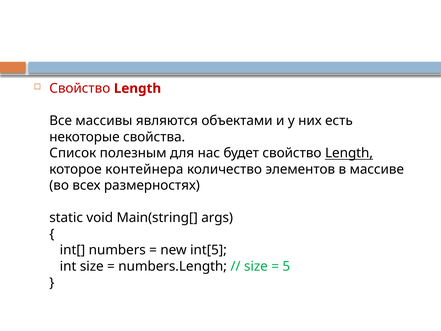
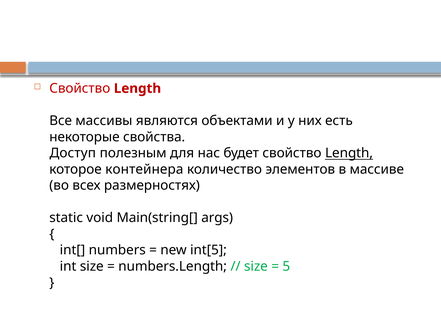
Список: Список -> Доступ (73, 153)
